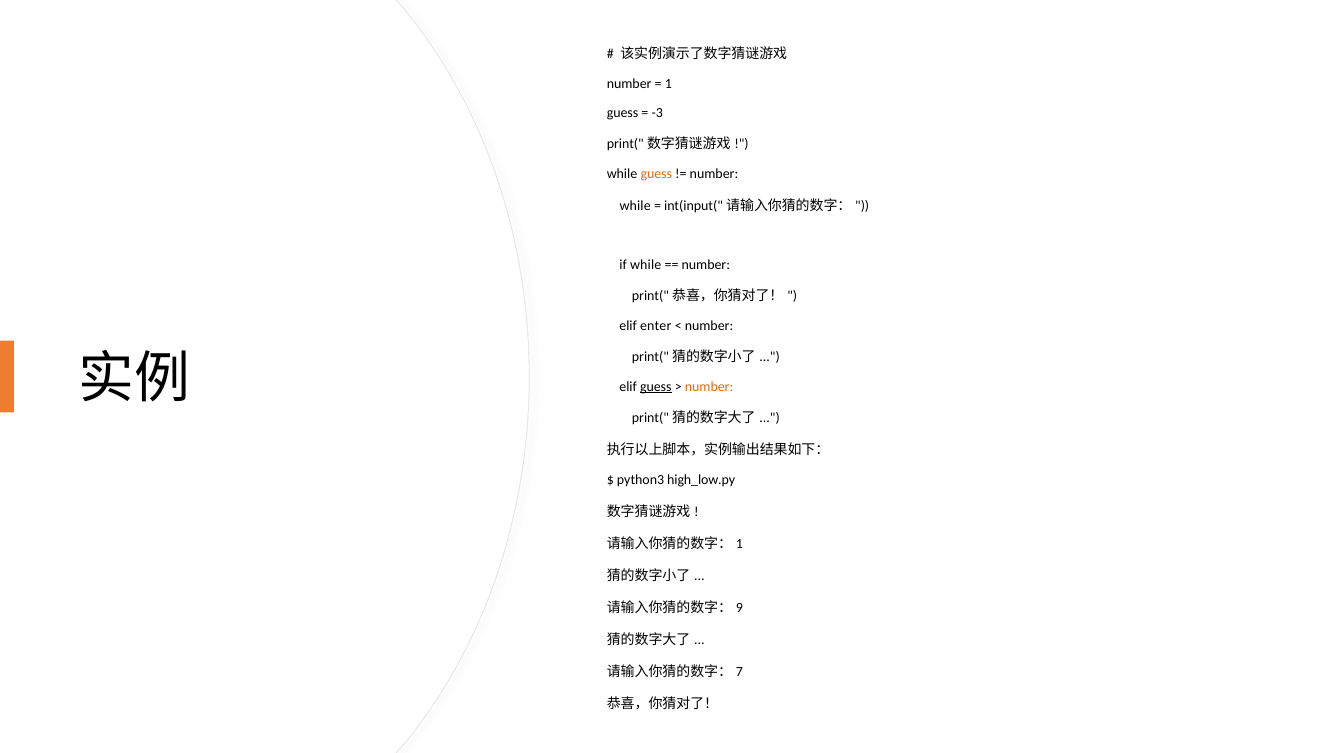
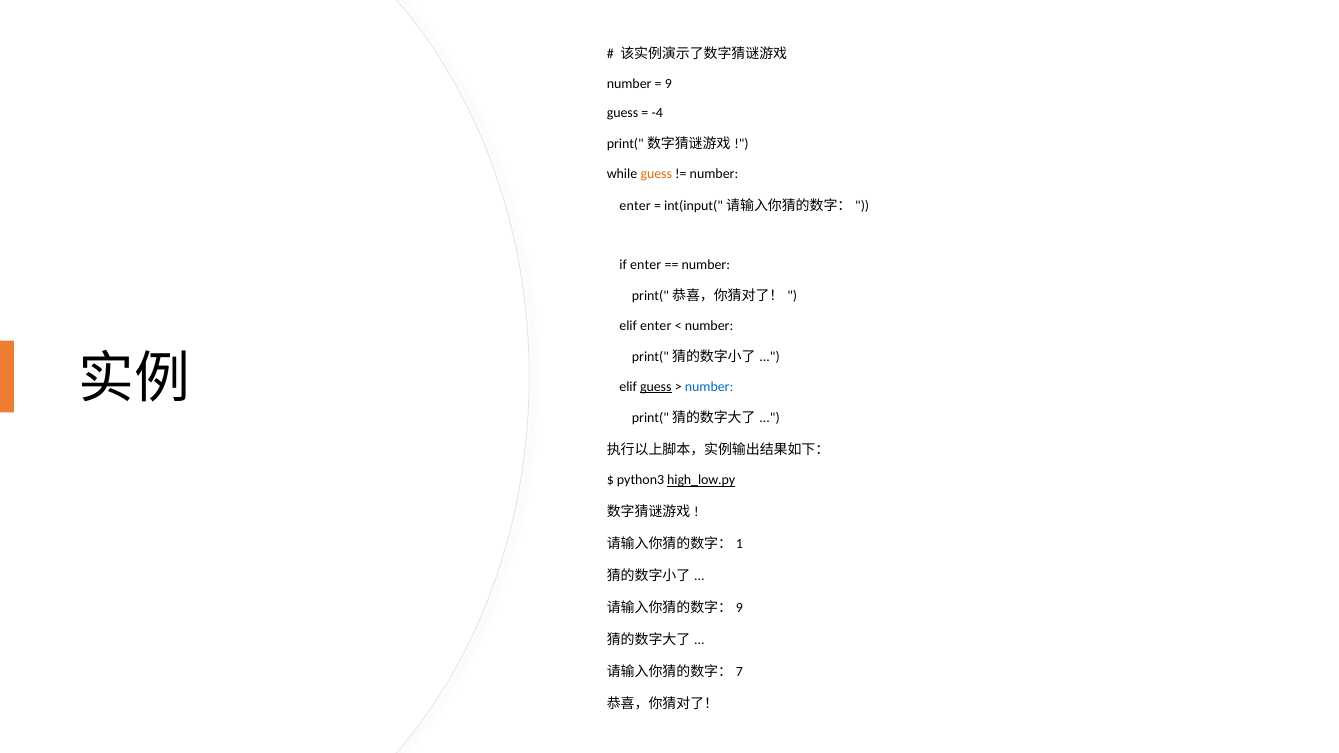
1: 1 -> 9 (668, 84)
-3: -3 -> -4 (657, 113)
while: while -> enter (635, 206)
if while: while -> enter (646, 265)
number colour: orange -> blue (709, 387)
high_low.py underline: none -> present (701, 480)
